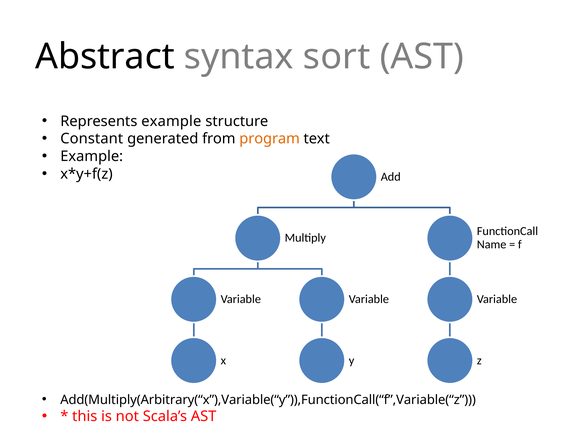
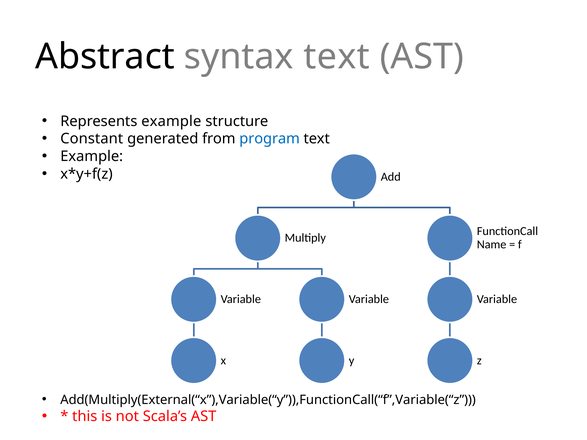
syntax sort: sort -> text (337, 57)
program colour: orange -> blue (270, 139)
Add(Multiply(Arbitrary(“x”),Variable(“y”)),FunctionCall(“f”,Variable(“z: Add(Multiply(Arbitrary(“x”),Variable(“y”)),FunctionCall(“f”,Variable(“z -> Add(Multiply(External(“x”),Variable(“y”)),FunctionCall(“f”,Variable(“z (268, 400)
